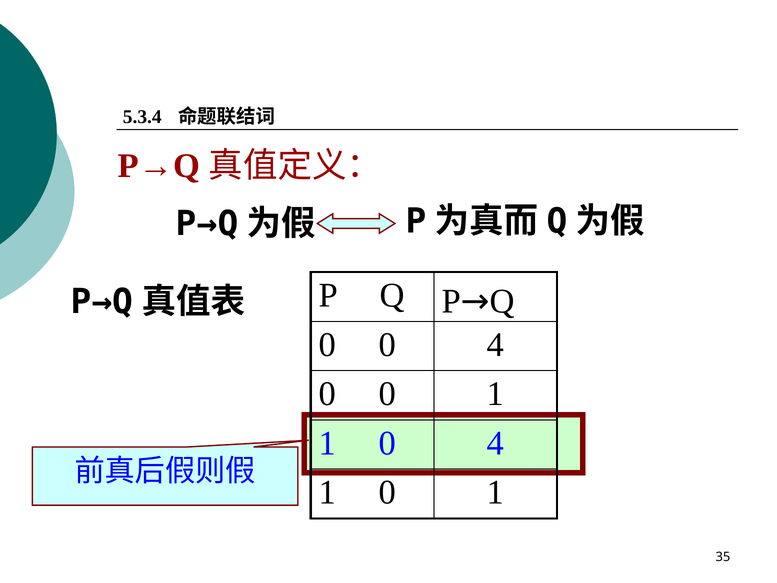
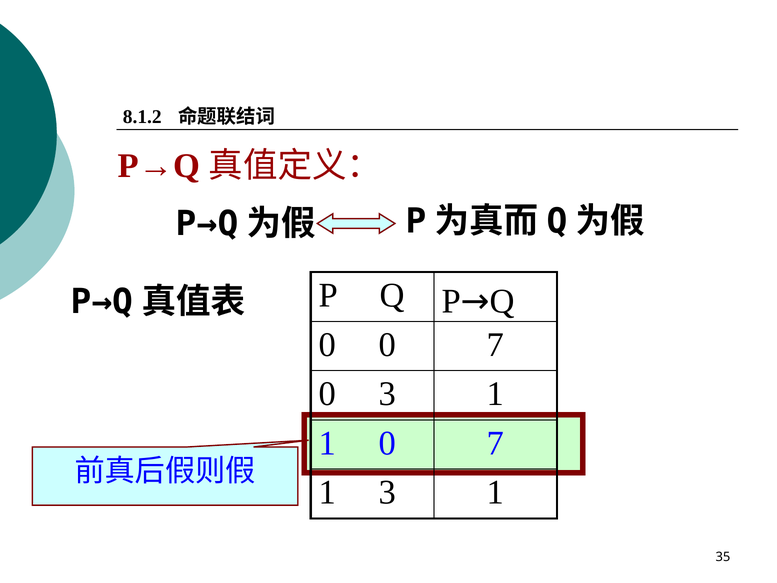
5.3.4: 5.3.4 -> 8.1.2 (142, 117)
0 0 4: 4 -> 7 (495, 345)
0: 0 -> 3 (388, 394)
1 0 4: 4 -> 7 (495, 443)
0: 0 -> 3 (388, 492)
